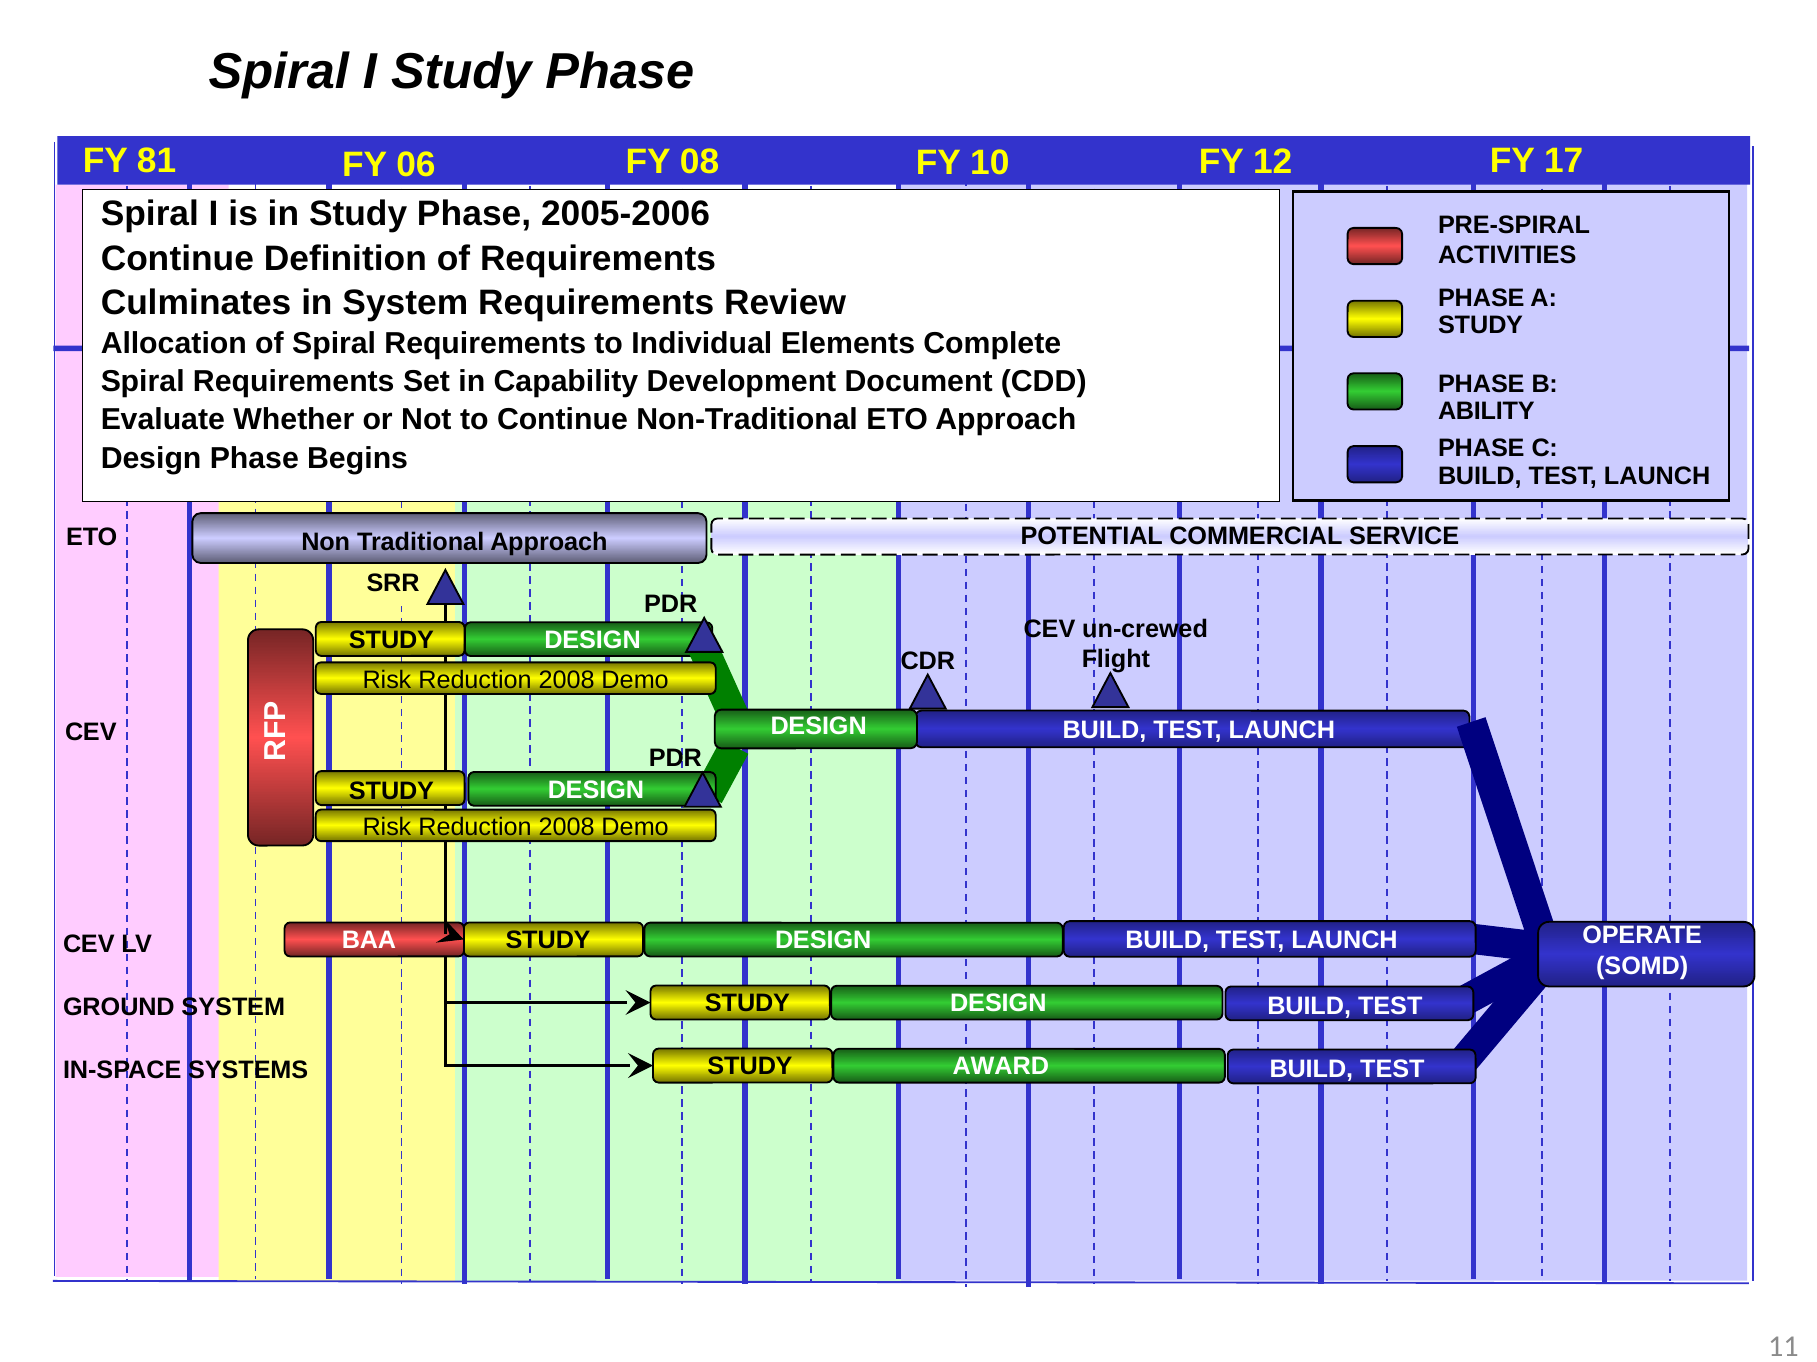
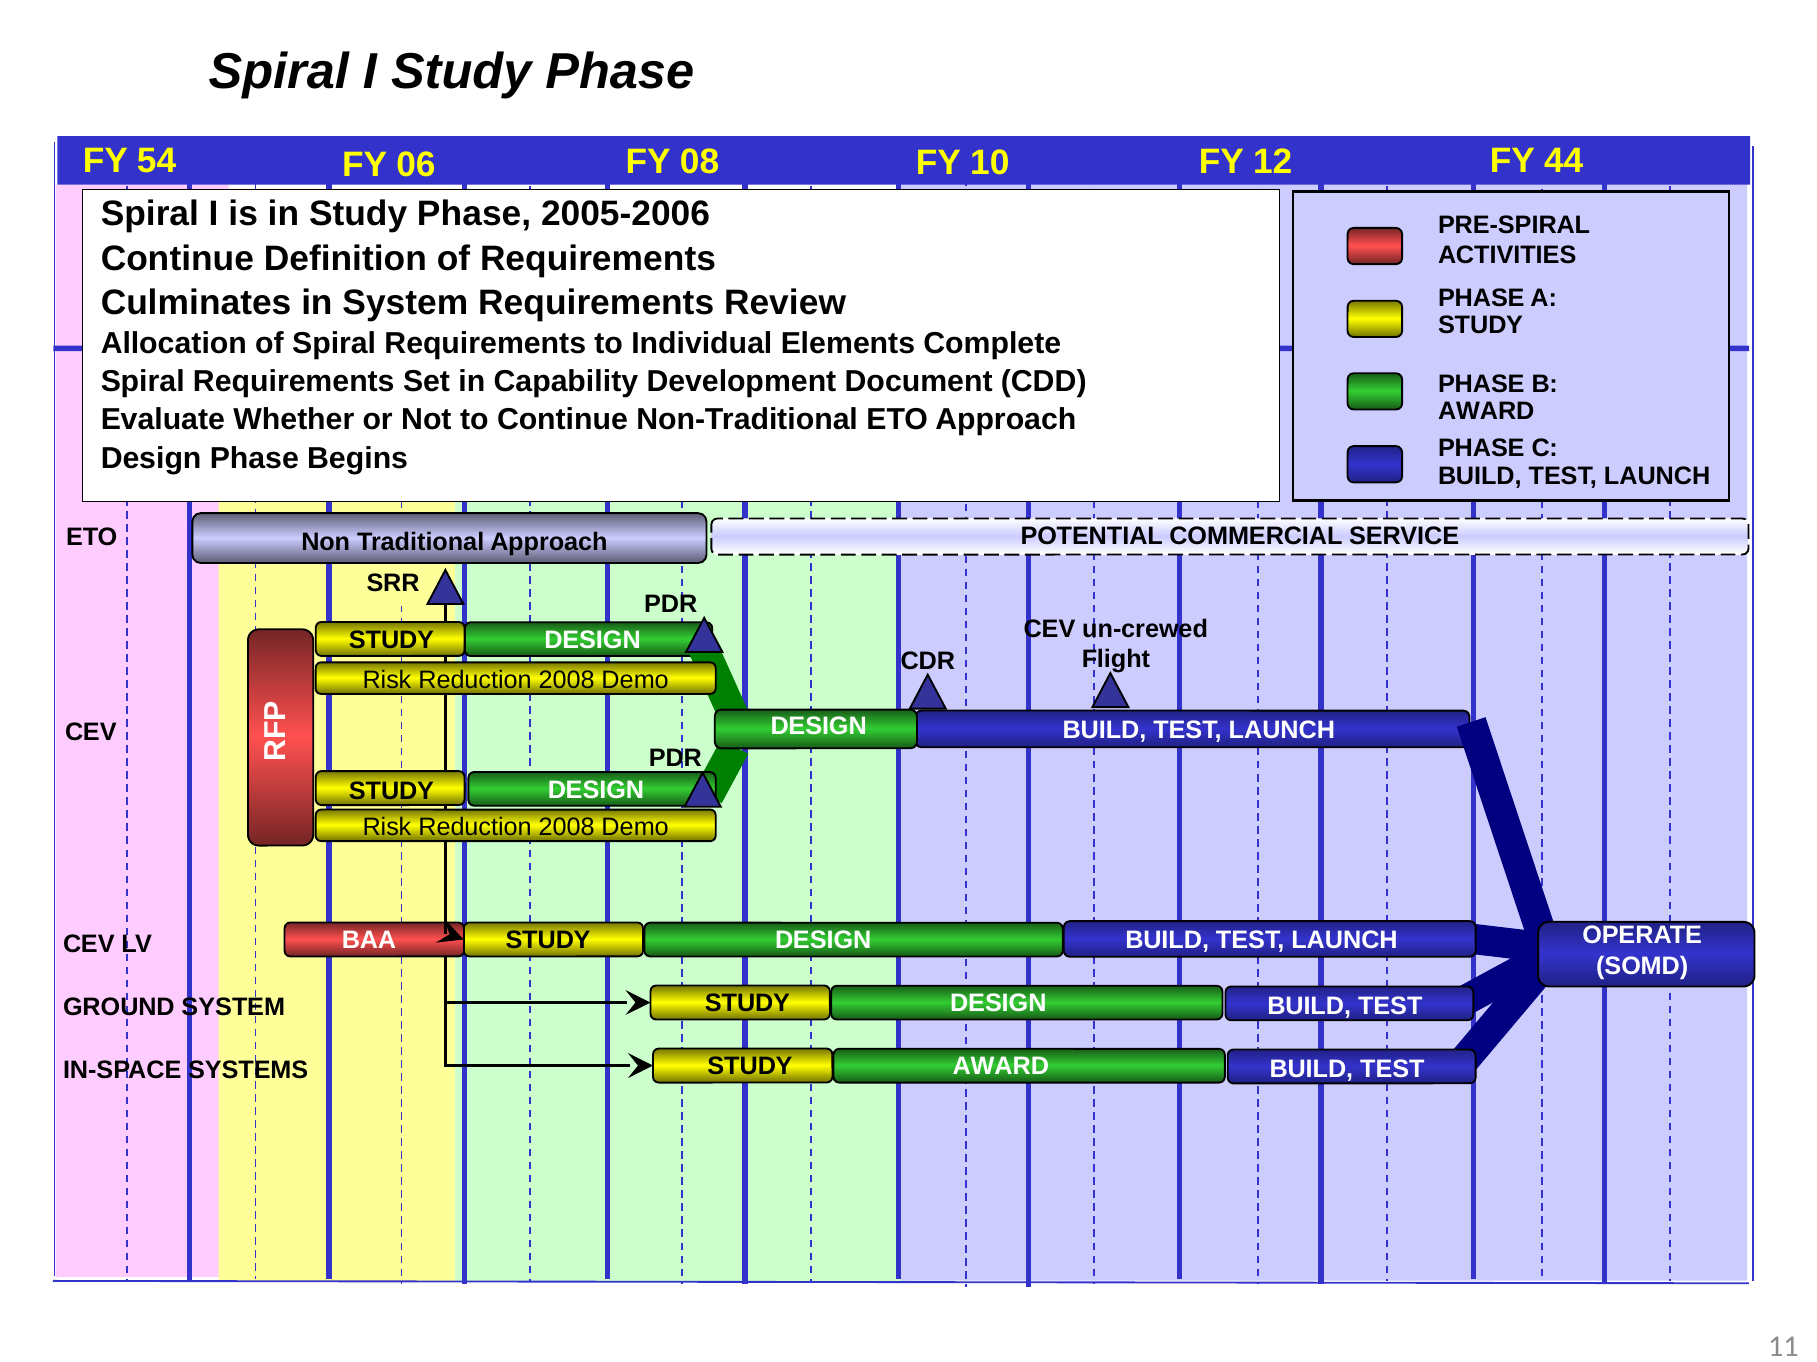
81: 81 -> 54 (157, 161)
17: 17 -> 44 (1564, 161)
ABILITY: ABILITY -> AWARD (1486, 411)
